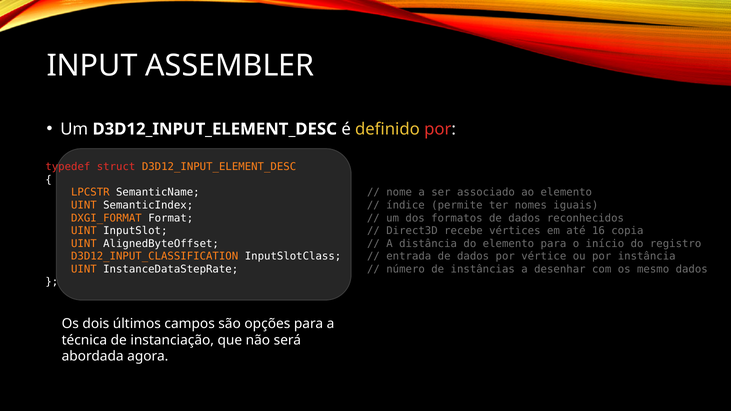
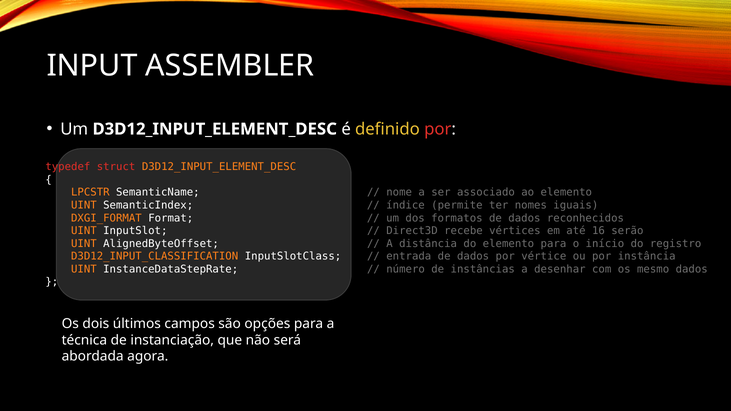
copia: copia -> serão (627, 231)
